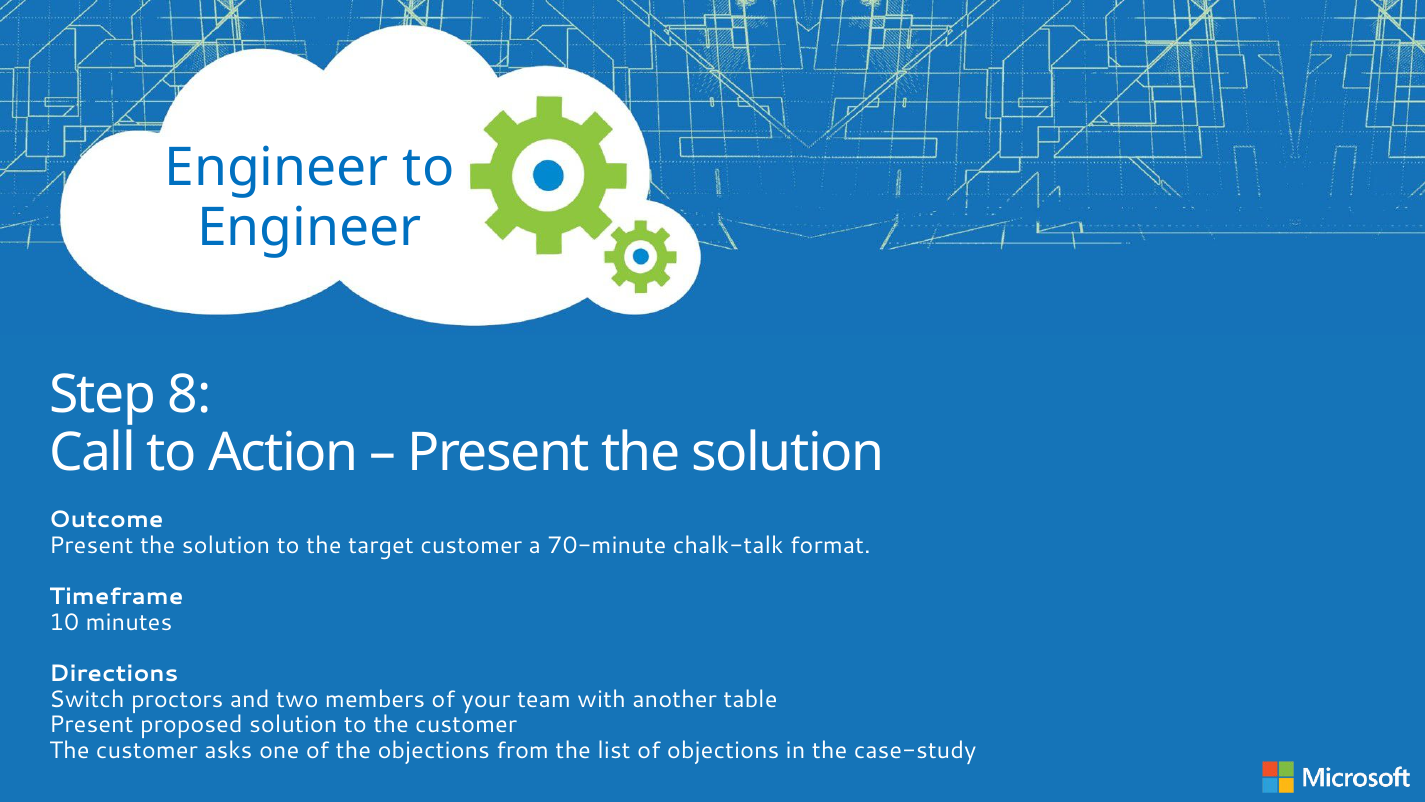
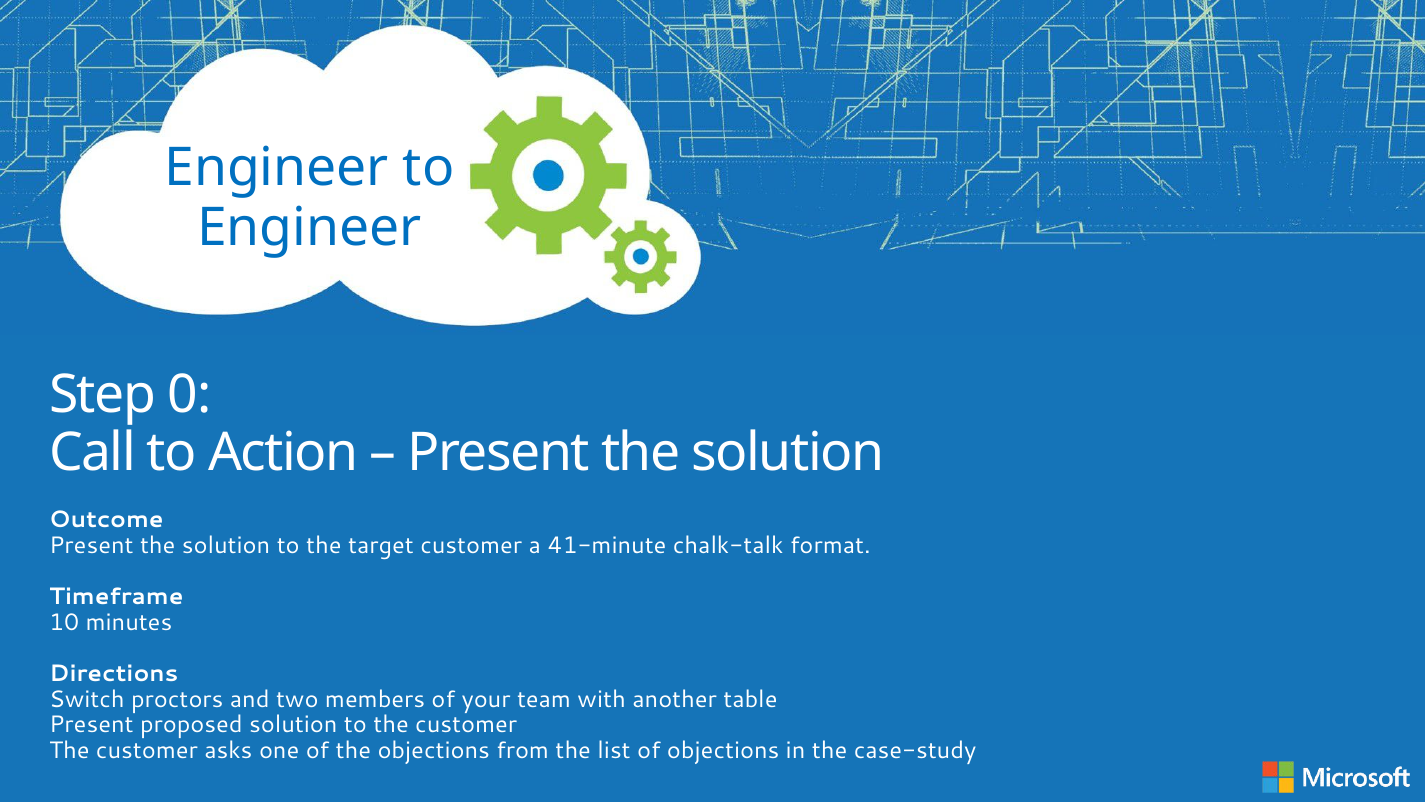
8: 8 -> 0 (189, 395)
70-minute: 70-minute -> 41-minute (607, 545)
